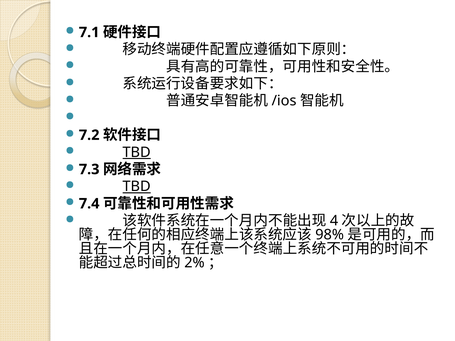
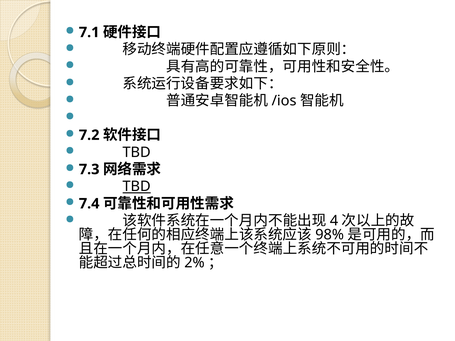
TBD underline: present -> none (137, 152)
